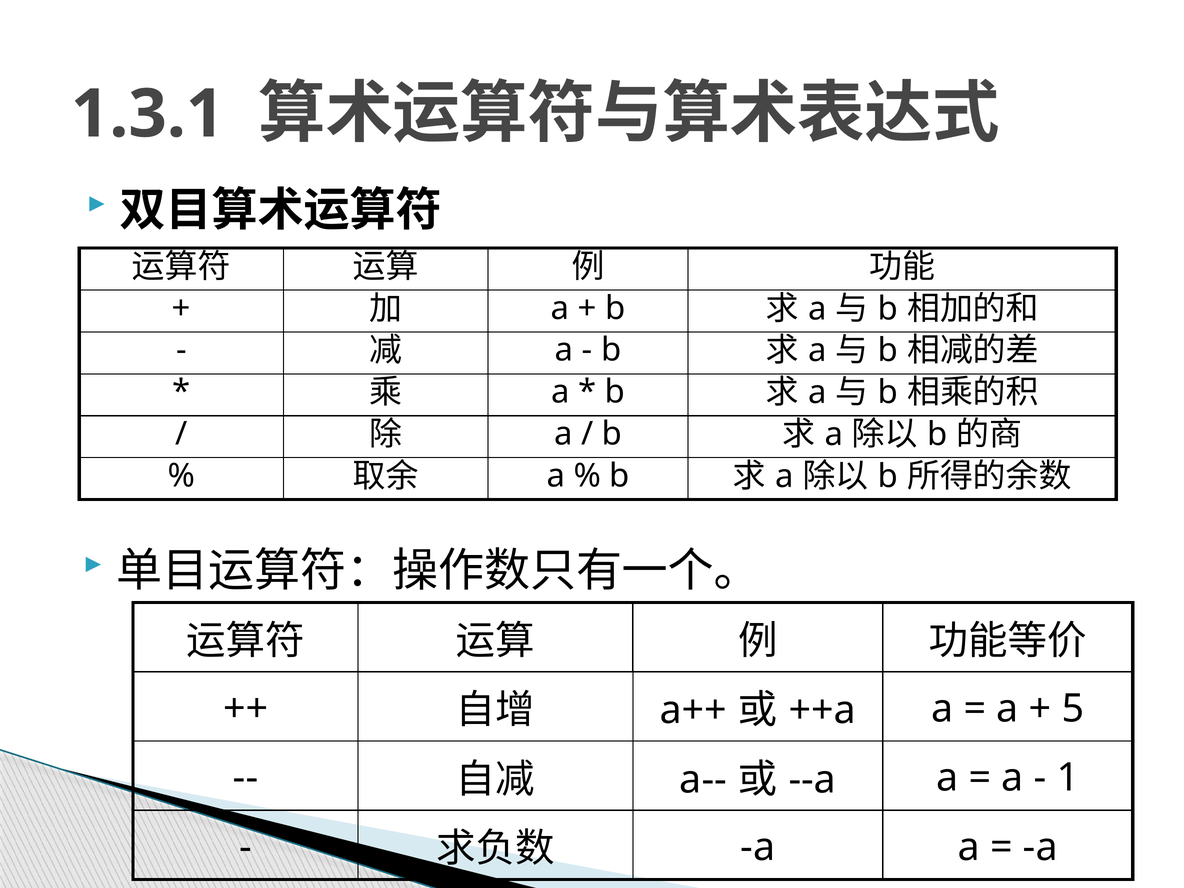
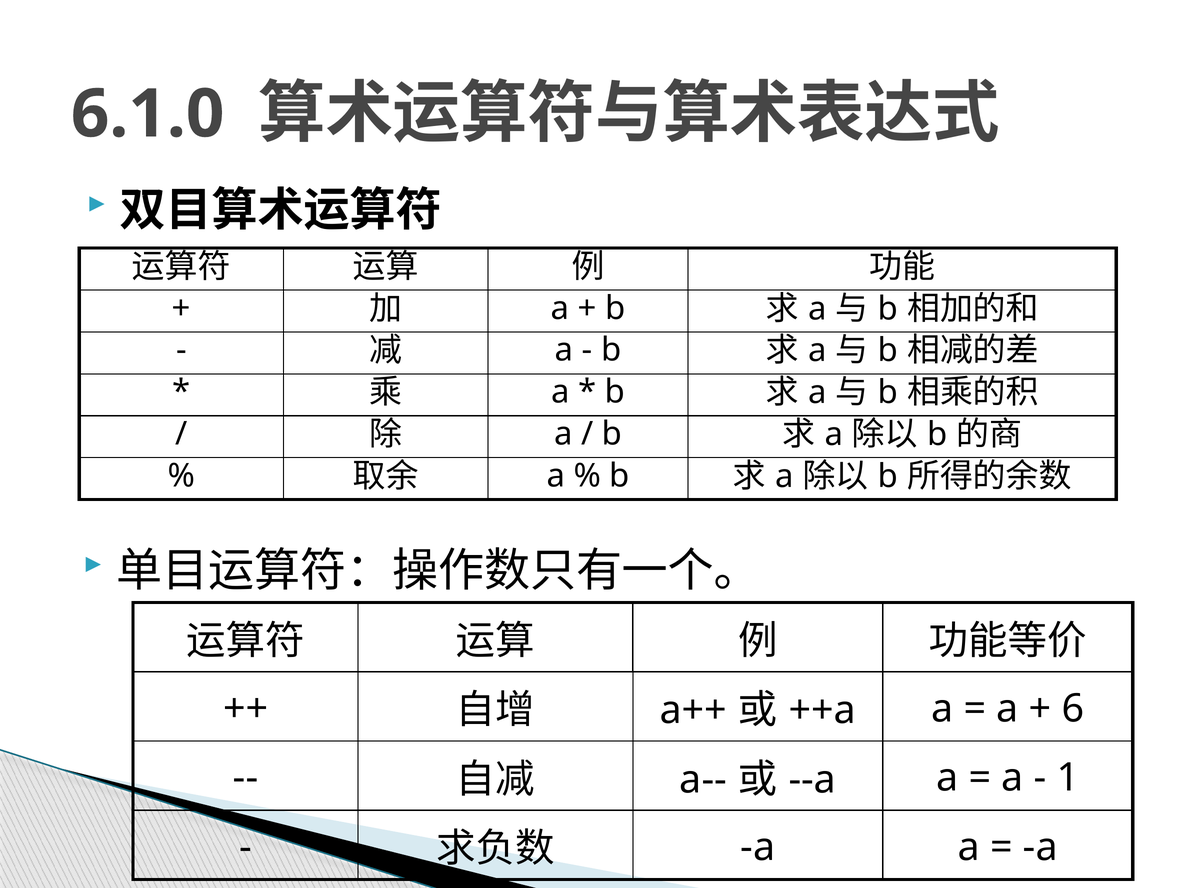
1.3.1: 1.3.1 -> 6.1.0 (148, 114)
5: 5 -> 6 (1073, 709)
